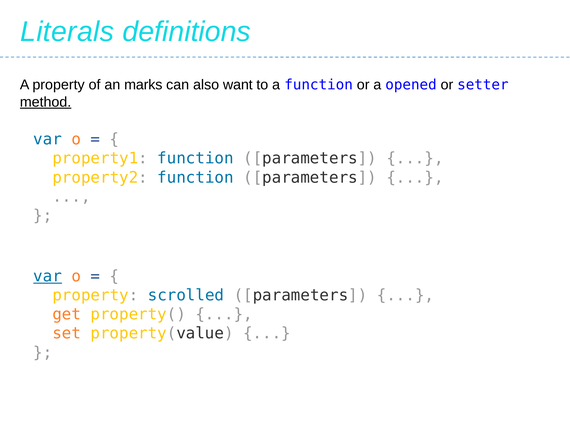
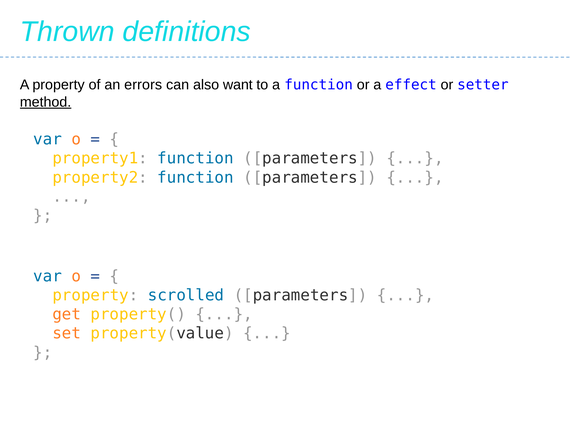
Literals: Literals -> Thrown (67, 32)
marks: marks -> errors (143, 85)
opened: opened -> effect (411, 85)
var underline: present -> none (48, 276)
